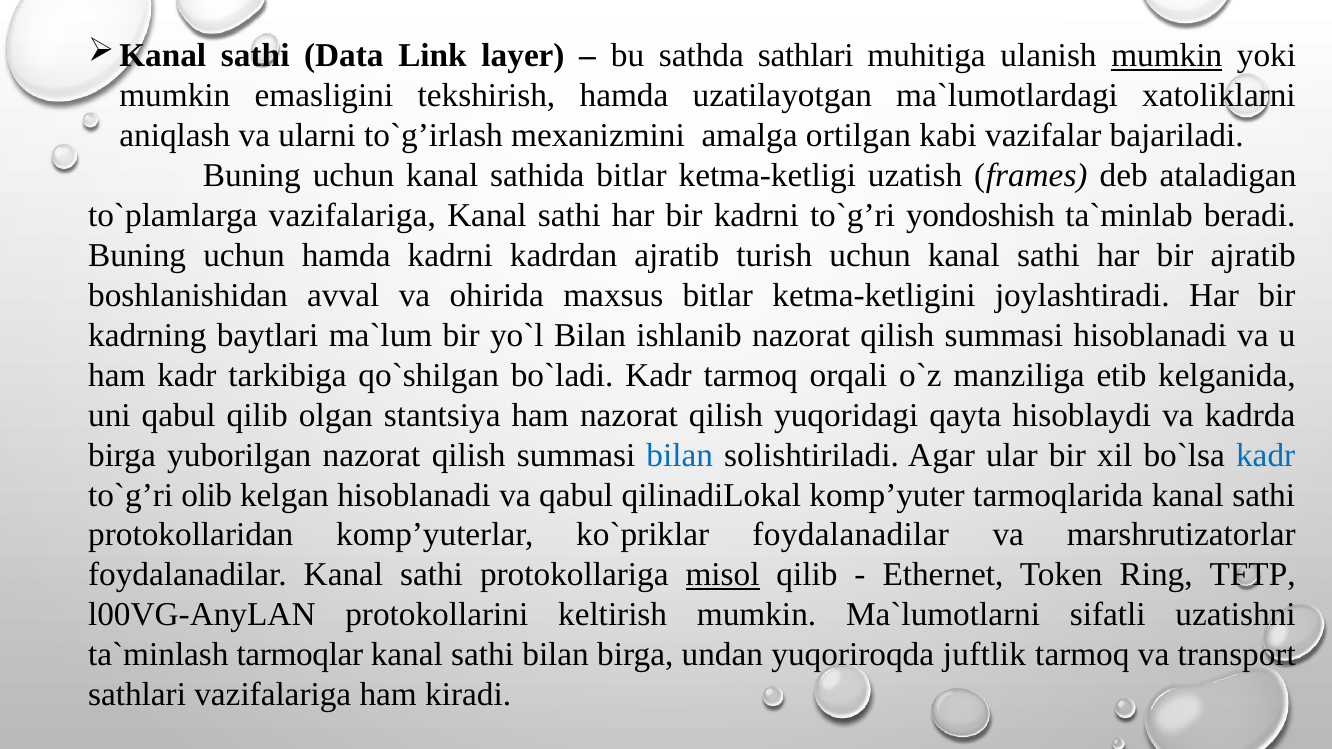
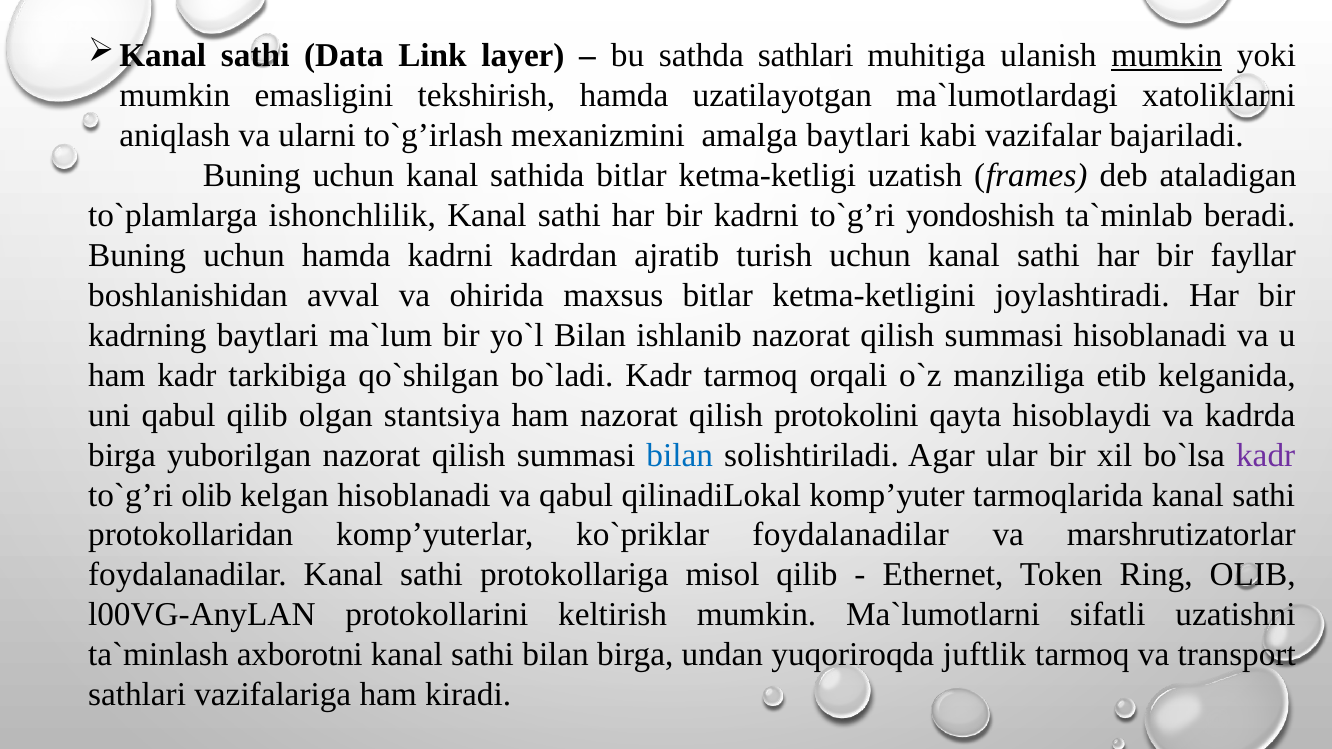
amalga ortilgan: ortilgan -> baytlari (858, 136)
vazifalariga: vazifalariga -> ishonchlilik (352, 215)
bir ajratib: ajratib -> fayllar (1253, 255)
yuqoridagi: yuqoridagi -> protokolini (846, 415)
kadr colour: blue -> purple (1266, 455)
misol underline: present -> none (723, 575)
Ring TFTP: TFTP -> OLIB (1253, 575)
tarmoqlar: tarmoqlar -> axborotni (300, 655)
